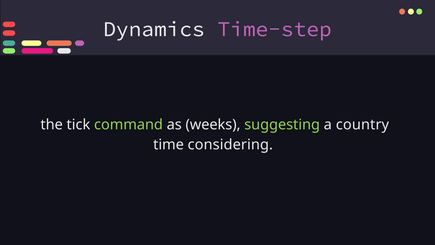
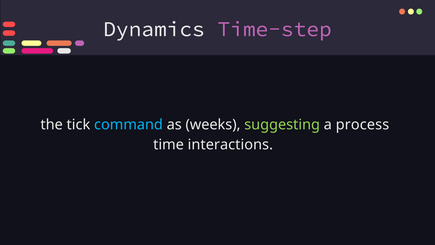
command colour: light green -> light blue (128, 124)
country: country -> process (362, 124)
considering: considering -> interactions (230, 144)
